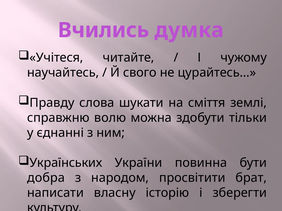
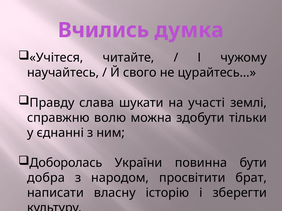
слова: слова -> слава (97, 103)
сміття: сміття -> участі (207, 103)
Українських: Українських -> Доборолась (66, 163)
